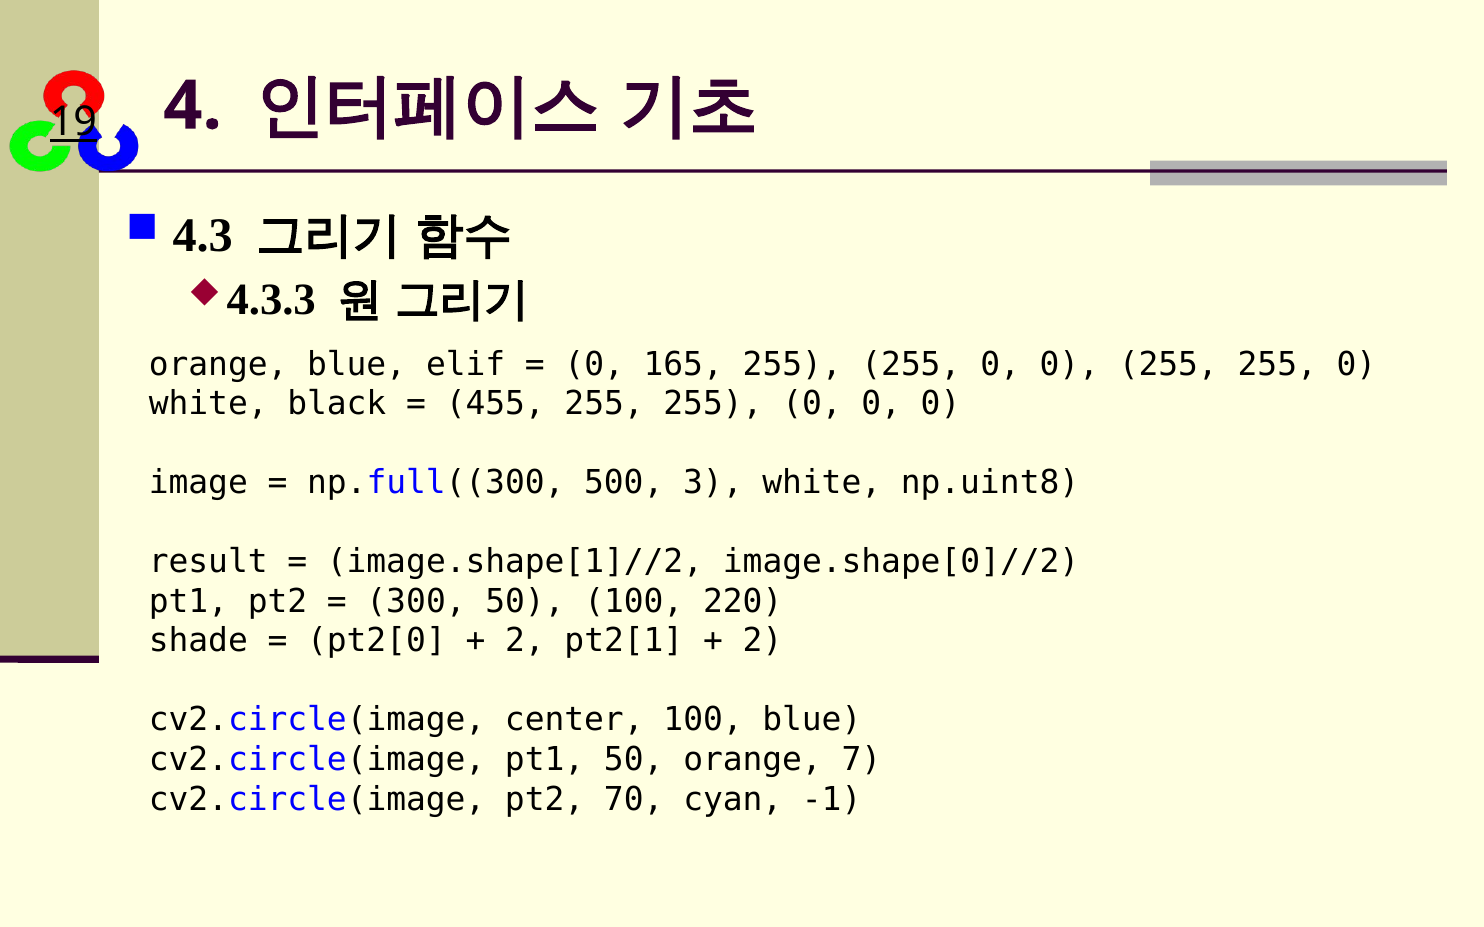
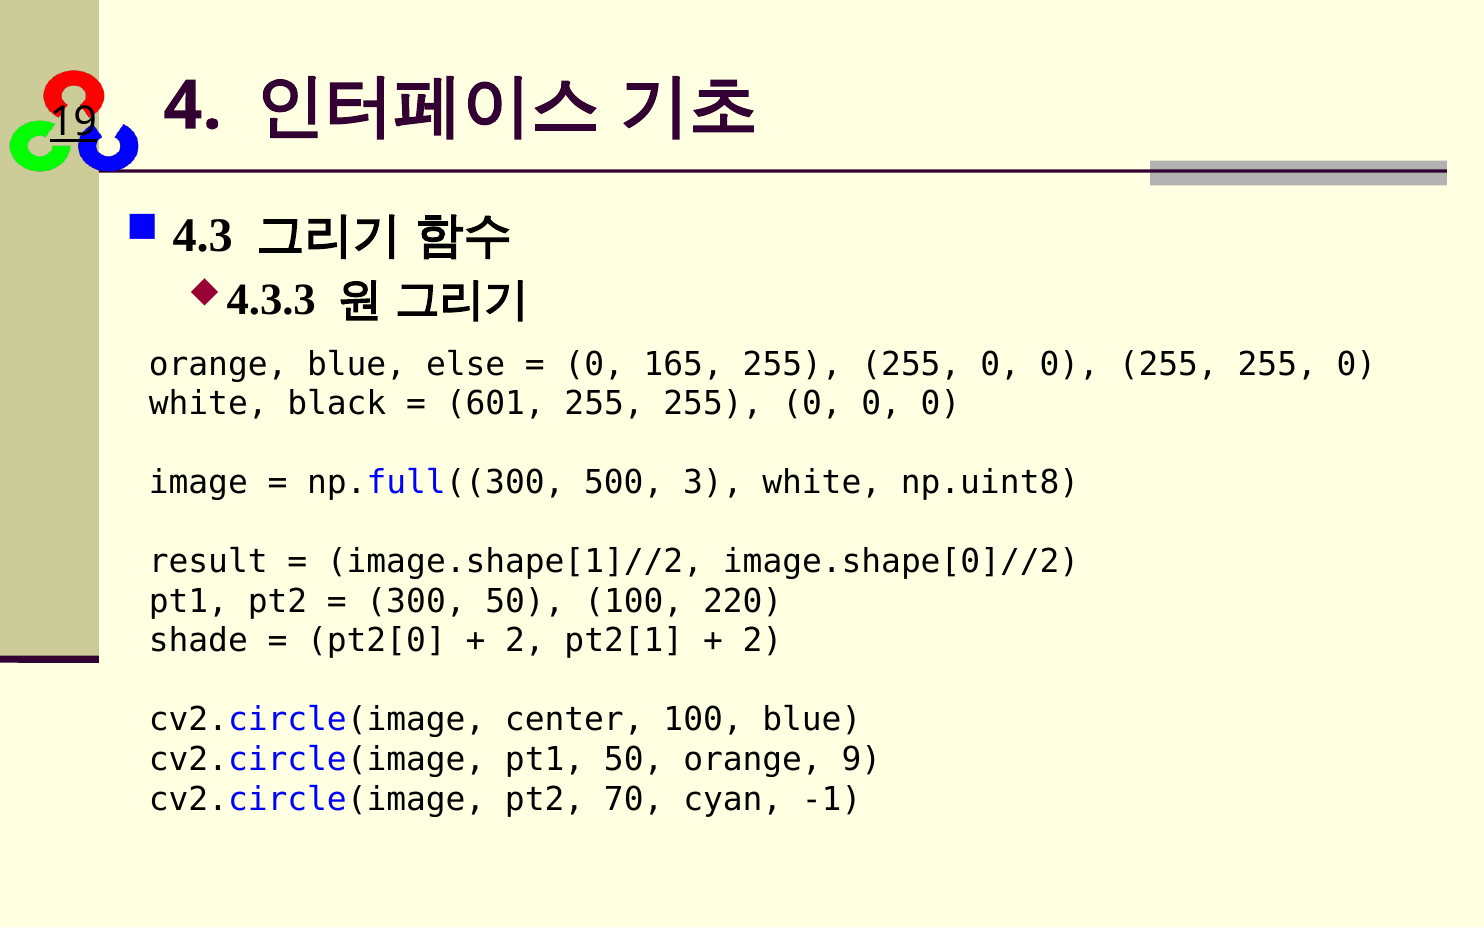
elif: elif -> else (466, 365)
455: 455 -> 601 (495, 404)
7: 7 -> 9 (861, 760)
